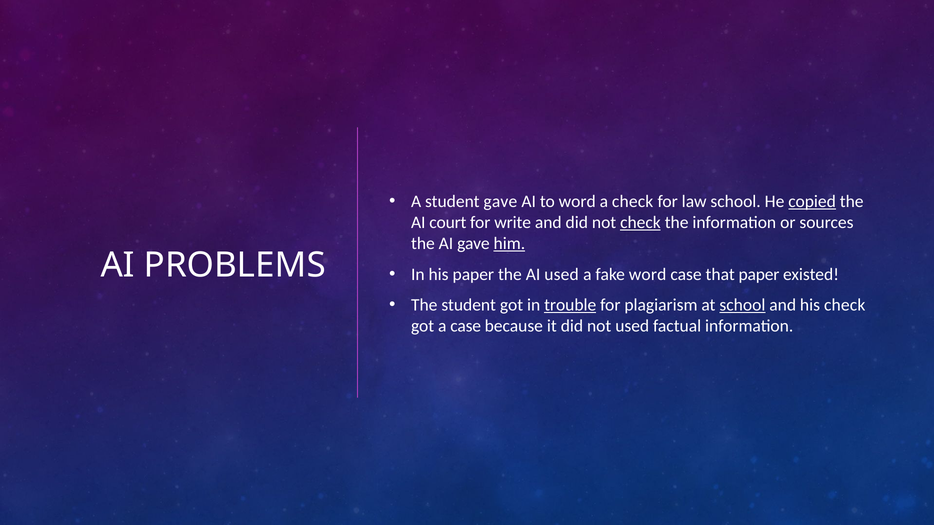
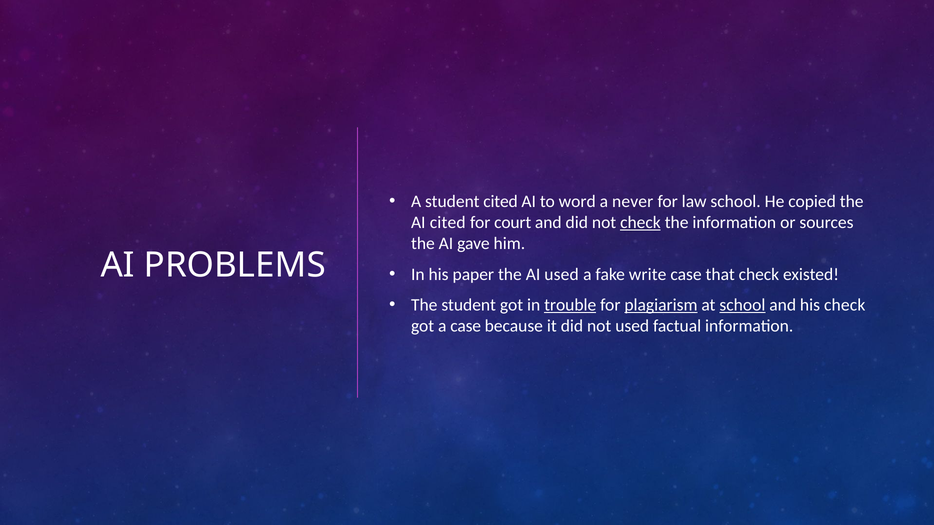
student gave: gave -> cited (501, 202)
a check: check -> never (633, 202)
copied underline: present -> none (812, 202)
AI court: court -> cited (448, 223)
write: write -> court (513, 223)
him underline: present -> none (509, 244)
fake word: word -> write (648, 274)
that paper: paper -> check (759, 274)
plagiarism underline: none -> present (661, 305)
